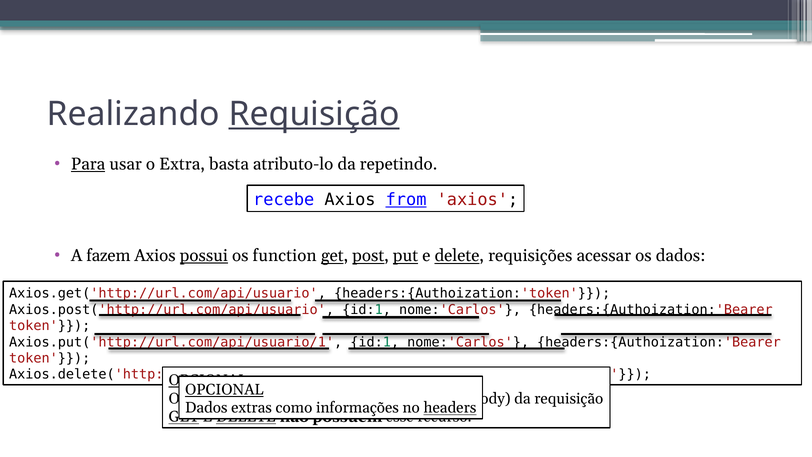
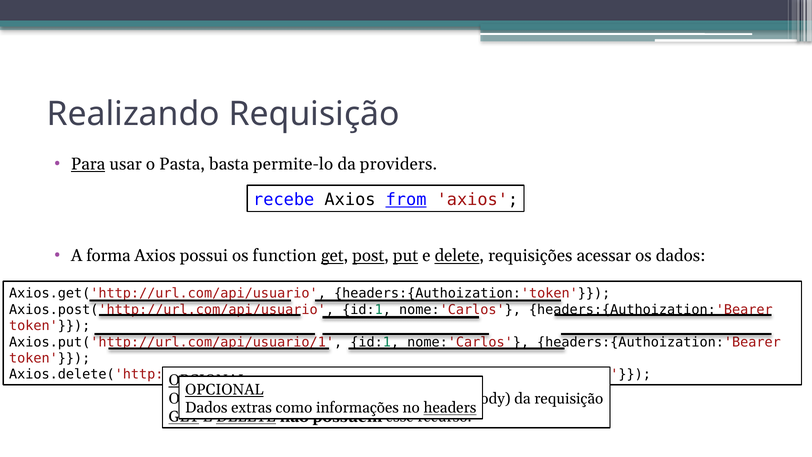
Requisição underline: present -> none (314, 114)
Extra: Extra -> Pasta (182, 164)
atributo-lo: atributo-lo -> permite-lo (293, 164)
repetindo: repetindo -> providers (398, 164)
fazem: fazem -> forma (108, 256)
possui underline: present -> none (204, 256)
